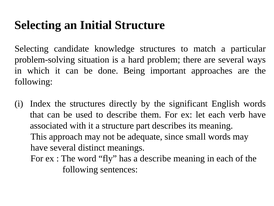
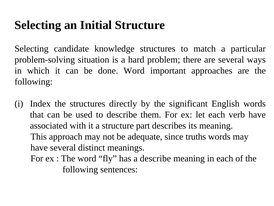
done Being: Being -> Word (134, 71)
small: small -> truths (196, 136)
